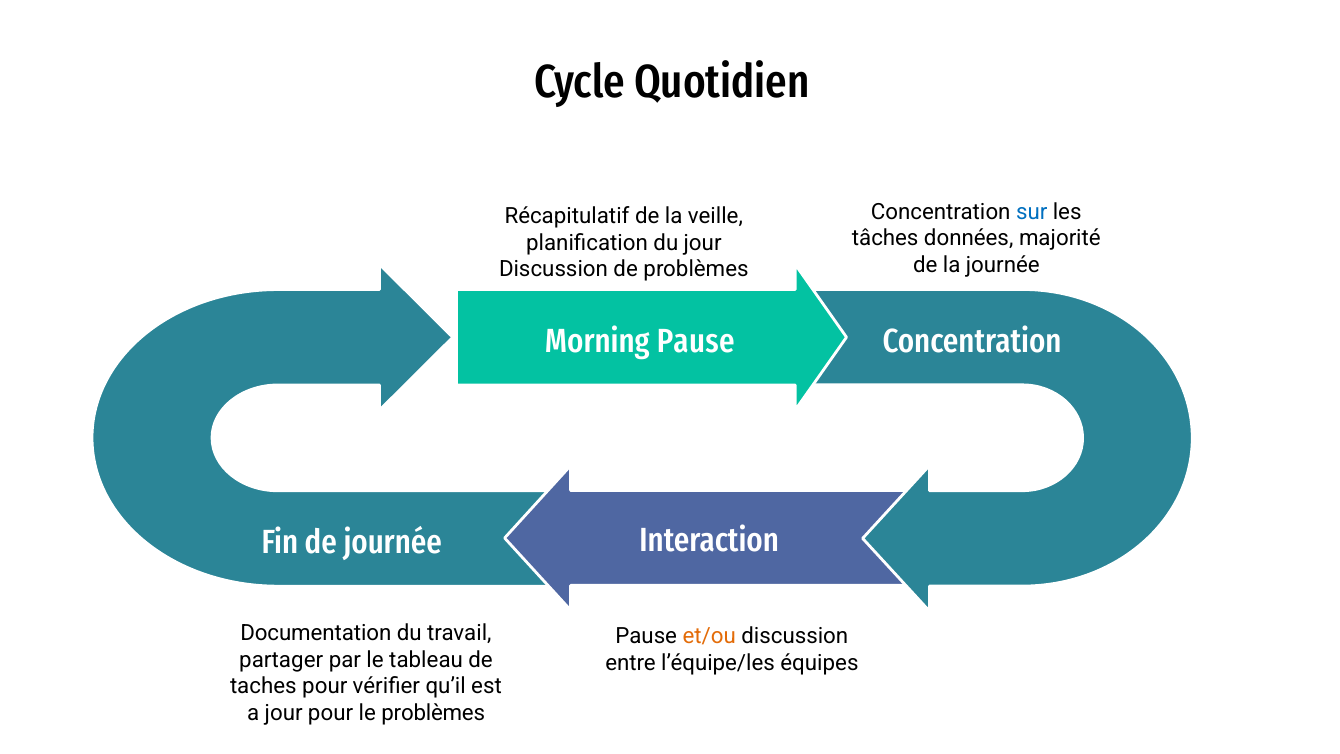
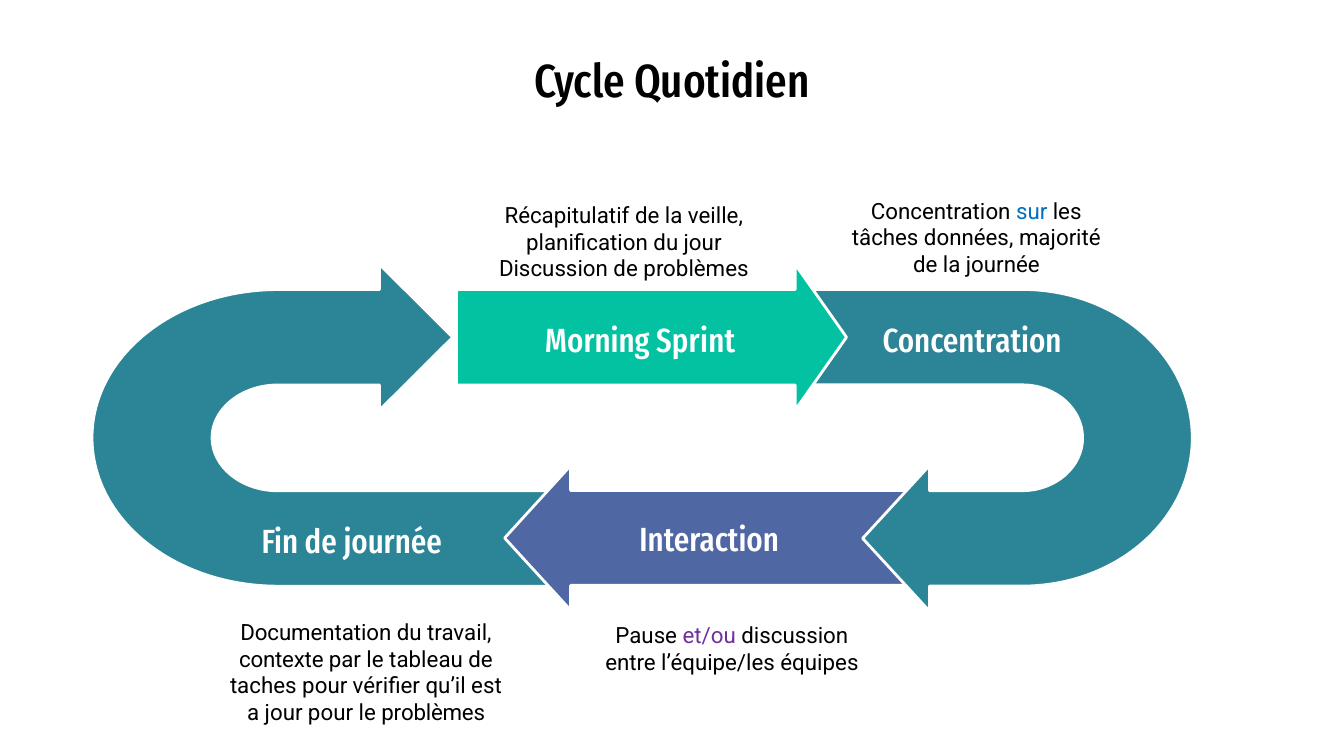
Morning Pause: Pause -> Sprint (696, 341)
et/ou colour: orange -> purple (709, 636)
partager: partager -> contexte (281, 660)
